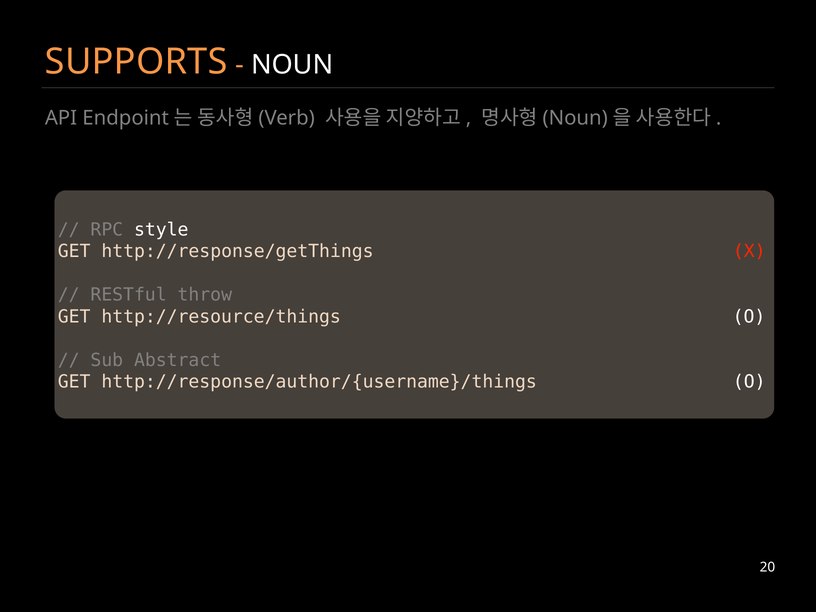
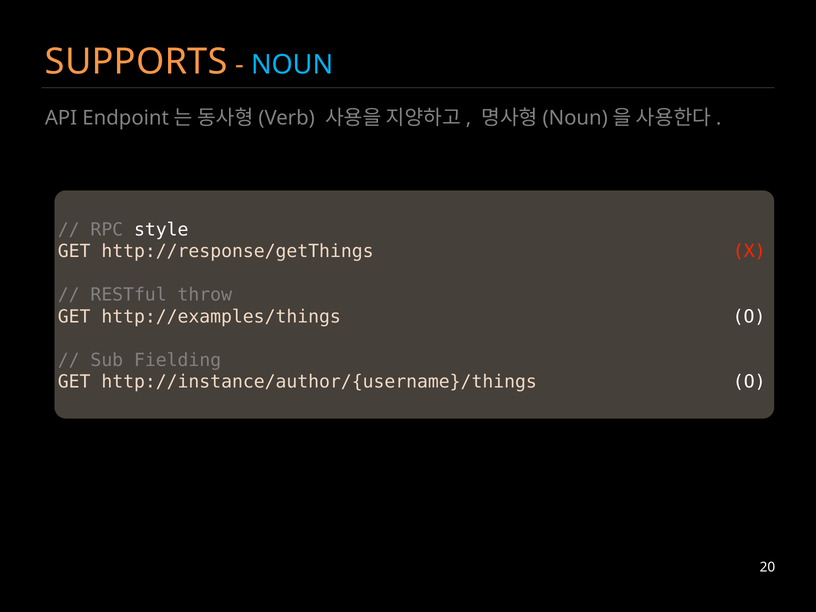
NOUN colour: white -> light blue (292, 65)
http://resource/things: http://resource/things -> http://examples/things (221, 317)
Abstract: Abstract -> Fielding (178, 360)
http://response/author/{username}/things: http://response/author/{username}/things -> http://instance/author/{username}/things (319, 382)
